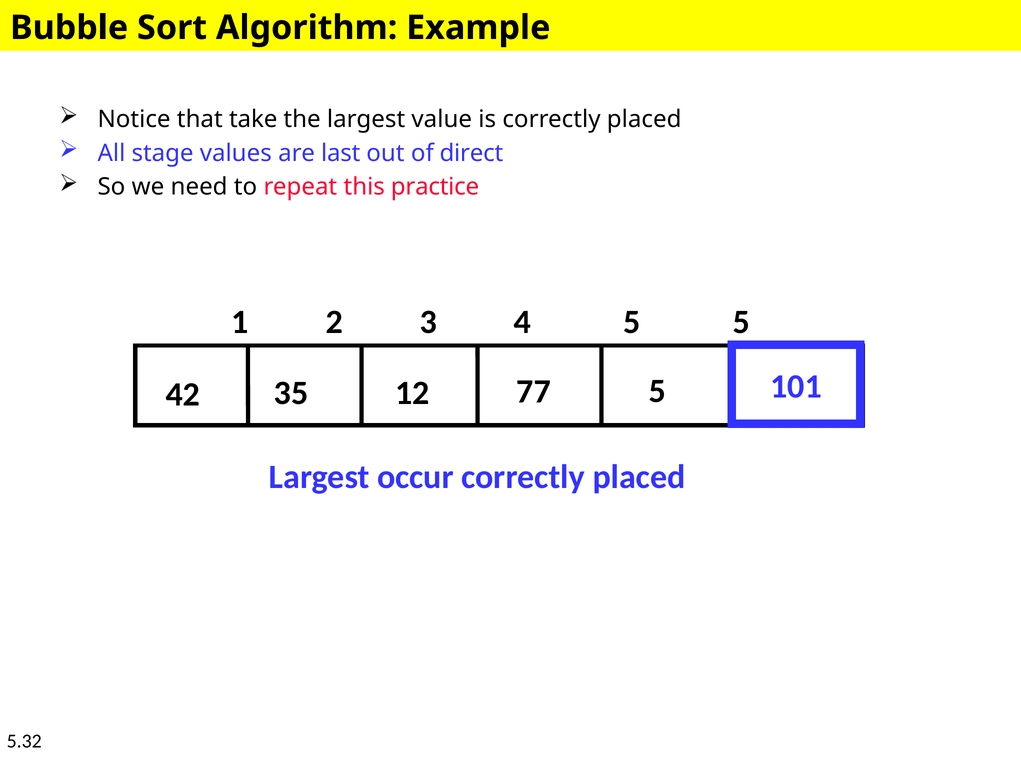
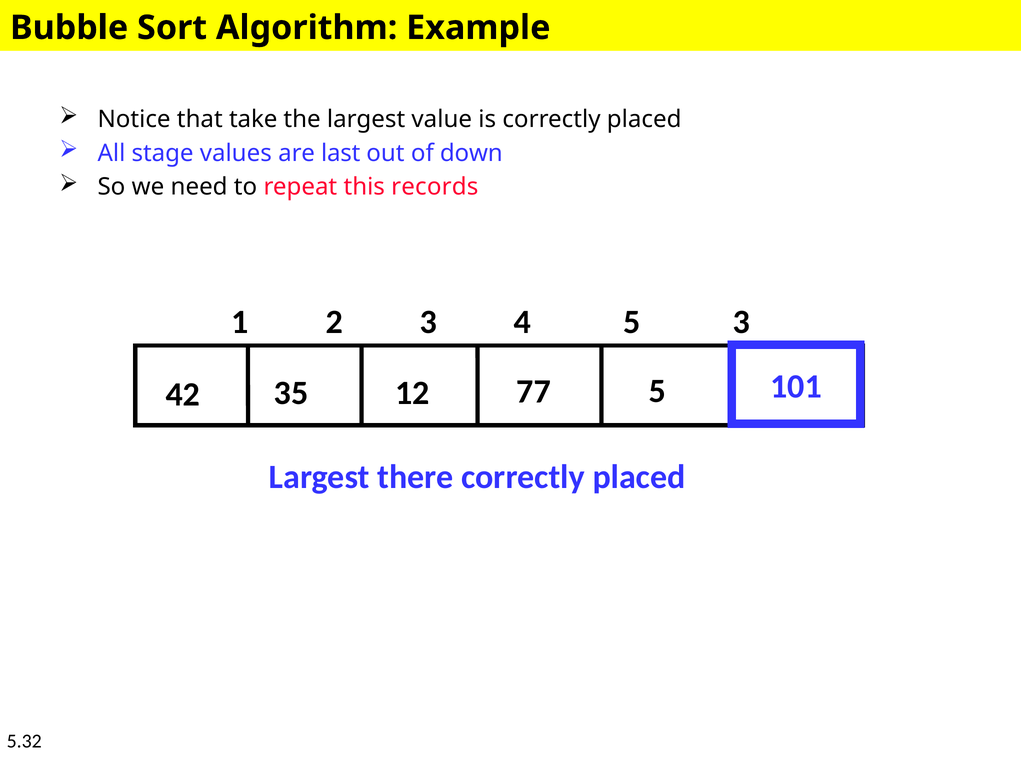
direct: direct -> down (471, 153)
practice: practice -> records (435, 187)
5 5: 5 -> 3 (741, 322)
occur: occur -> there (415, 478)
